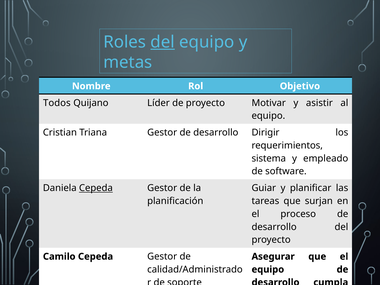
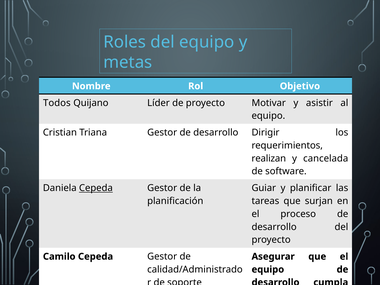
del underline: present -> none (163, 42)
sistema: sistema -> realizan (269, 158)
empleado: empleado -> cancelada (326, 158)
